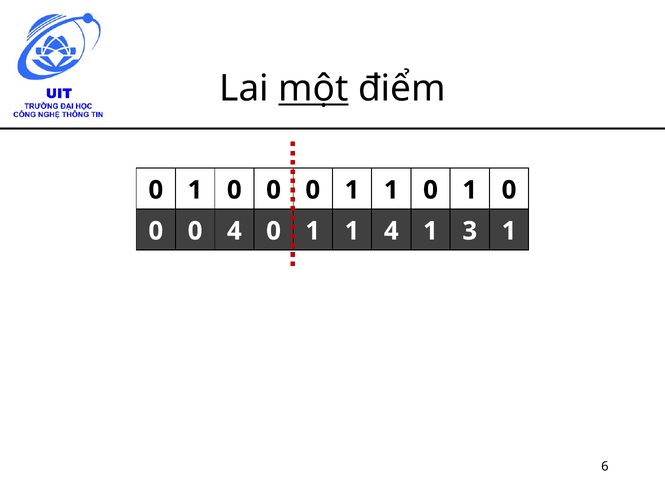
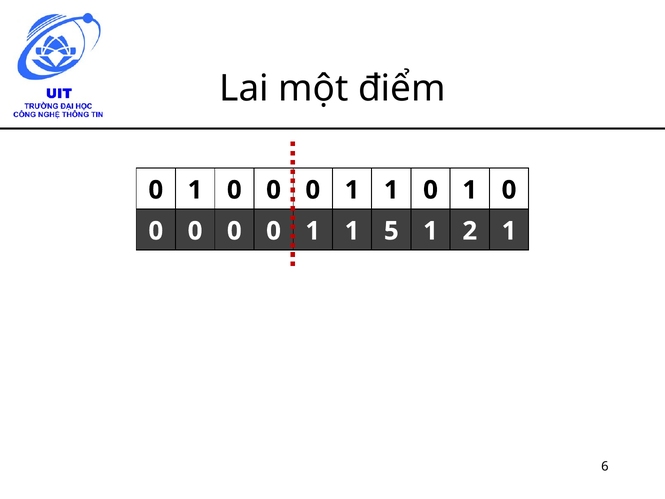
một underline: present -> none (313, 88)
4: 4 -> 0 (234, 231)
1 4: 4 -> 5 (391, 231)
3: 3 -> 2 (470, 231)
